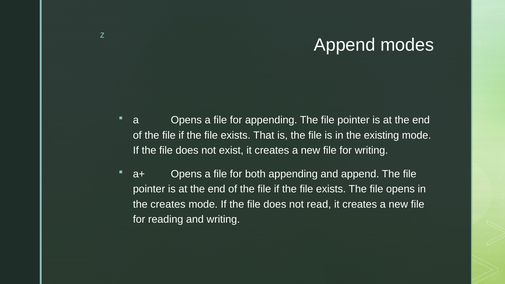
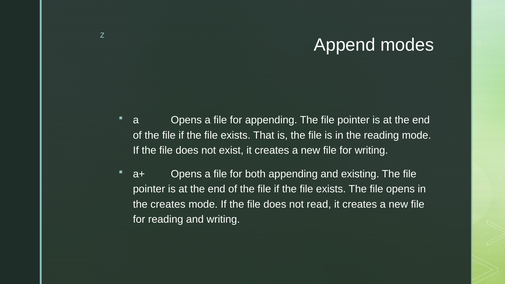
the existing: existing -> reading (381, 135)
and append: append -> existing (360, 174)
